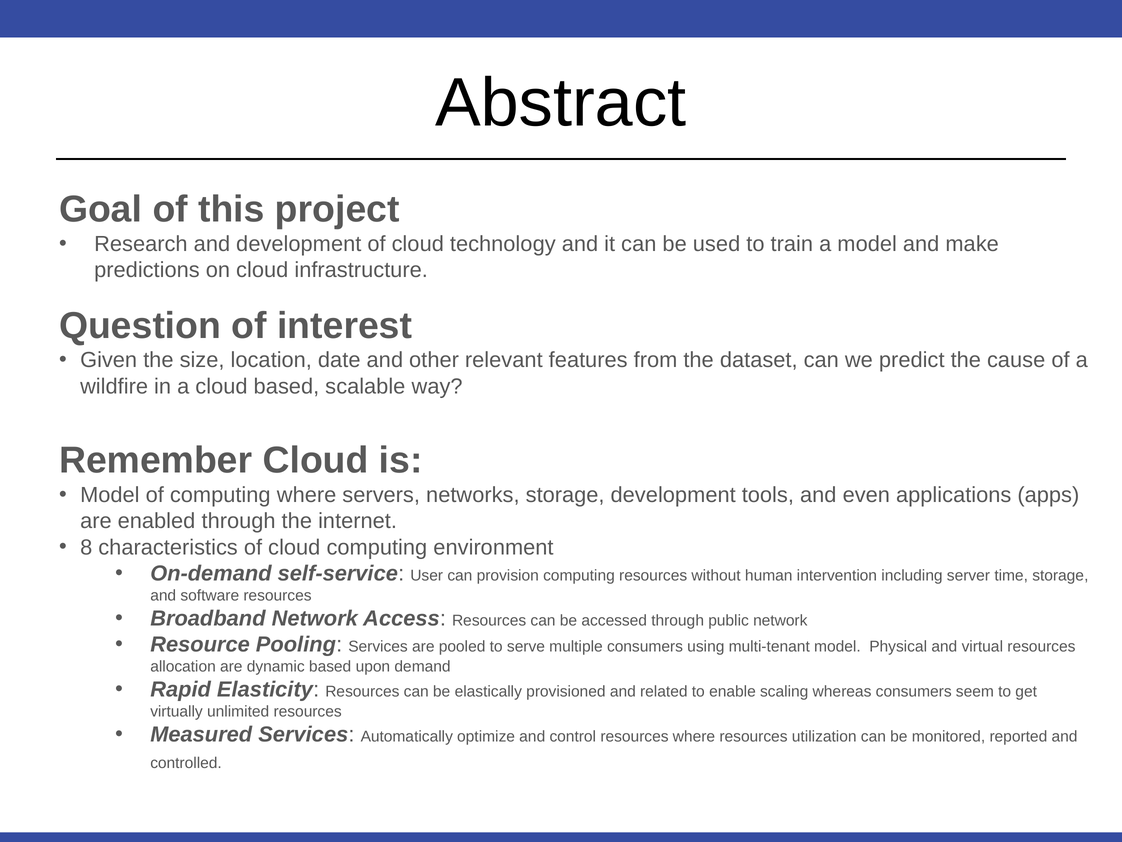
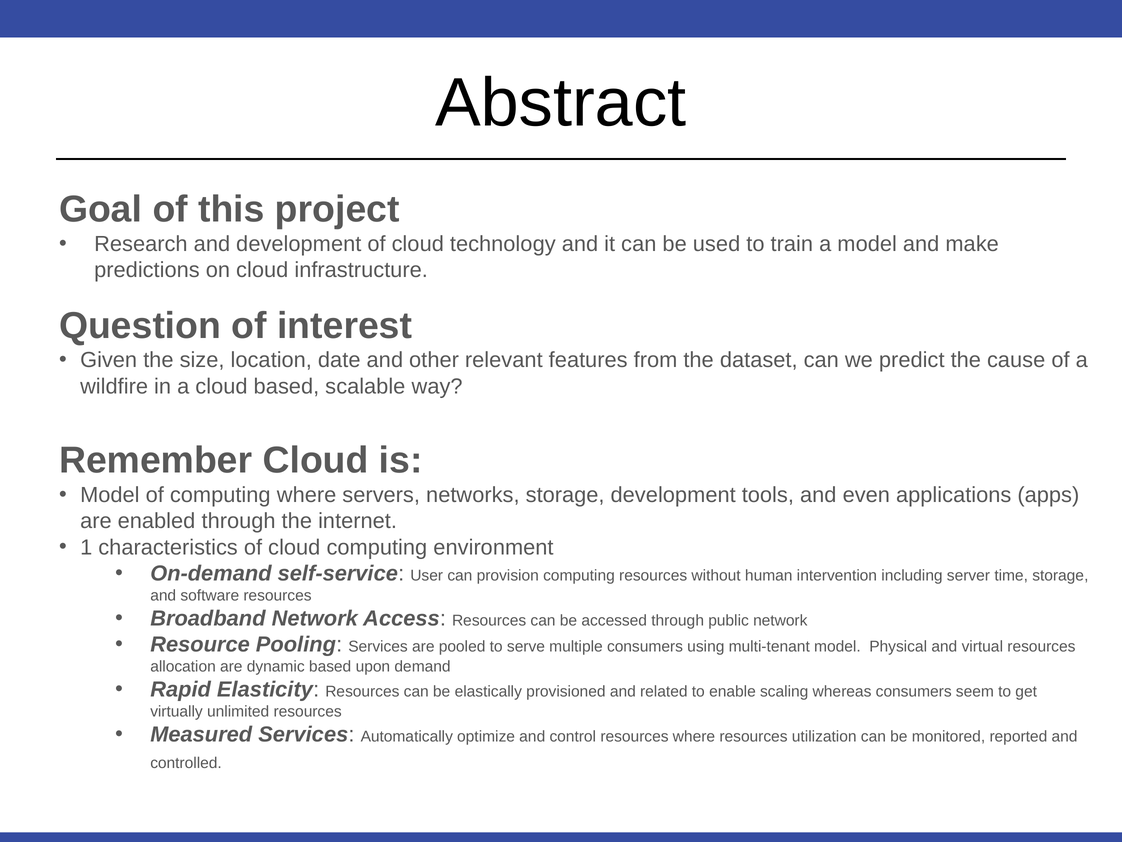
8: 8 -> 1 (86, 547)
